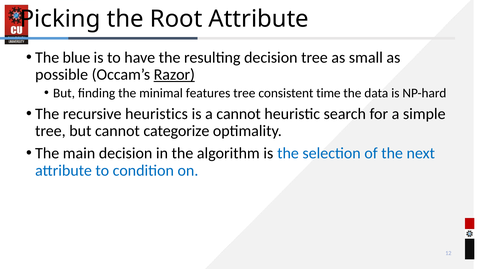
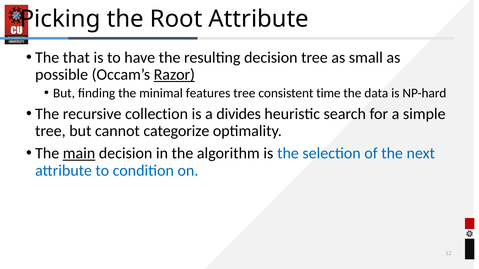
blue: blue -> that (76, 58)
heuristics: heuristics -> collection (157, 114)
a cannot: cannot -> divides (239, 114)
main underline: none -> present (79, 153)
